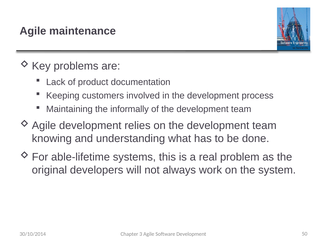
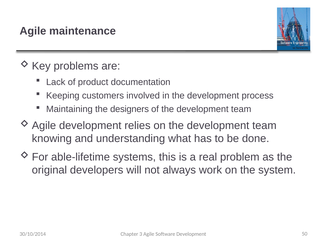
informally: informally -> designers (130, 109)
